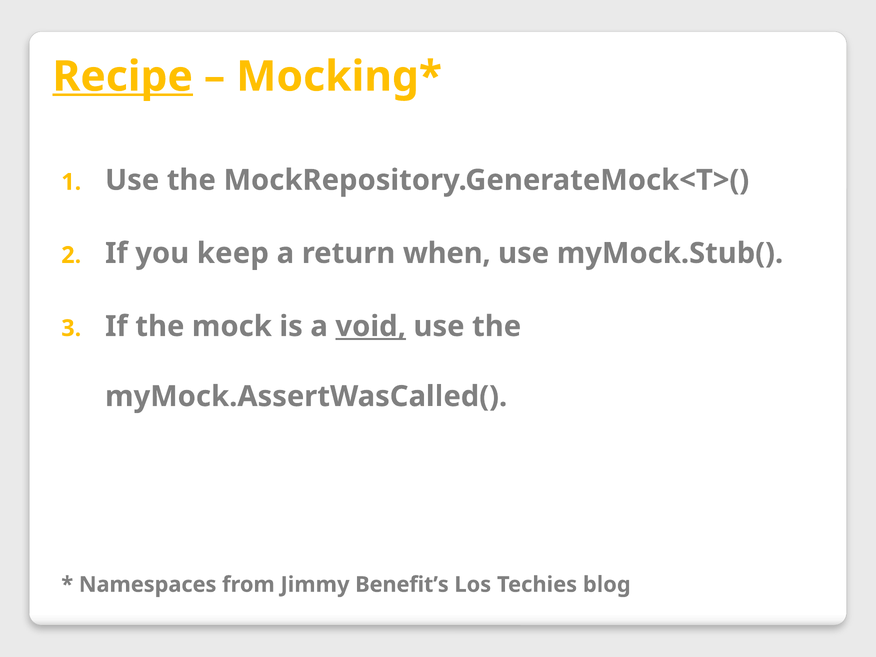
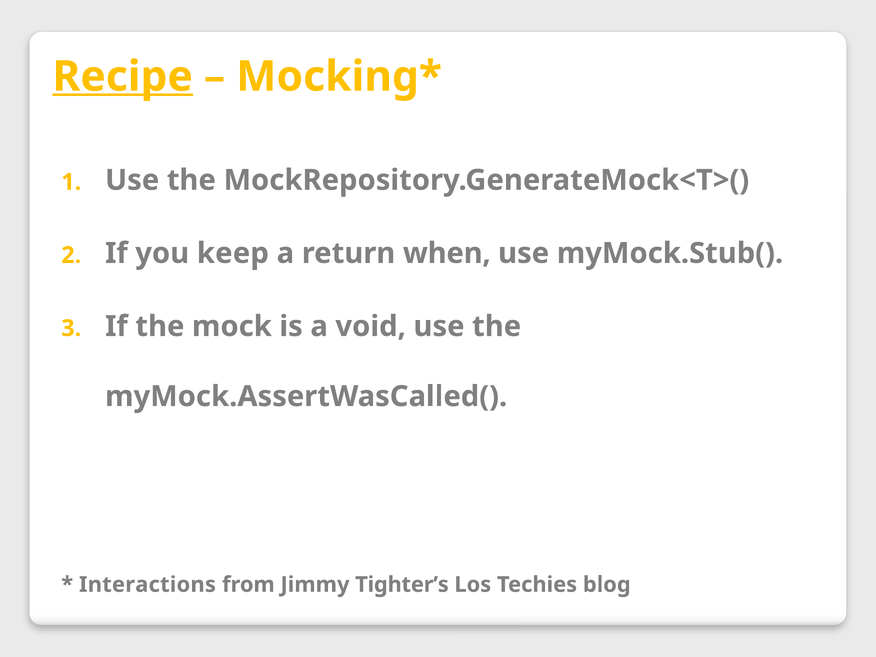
void underline: present -> none (371, 326)
Namespaces: Namespaces -> Interactions (147, 585)
Benefit’s: Benefit’s -> Tighter’s (402, 585)
